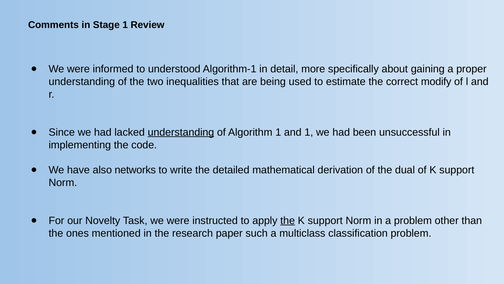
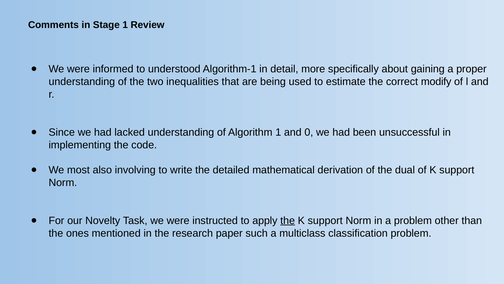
understanding underline: present -> none (181, 132)
and 1: 1 -> 0 (309, 132)
have: have -> most (78, 170)
networks: networks -> involving (135, 170)
